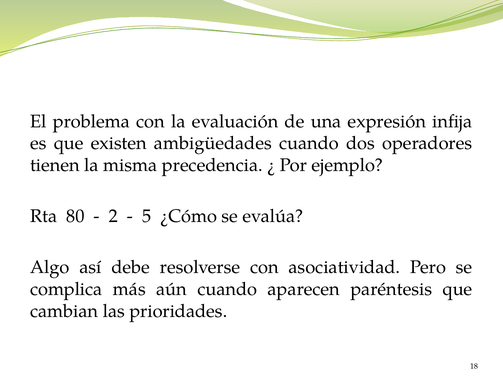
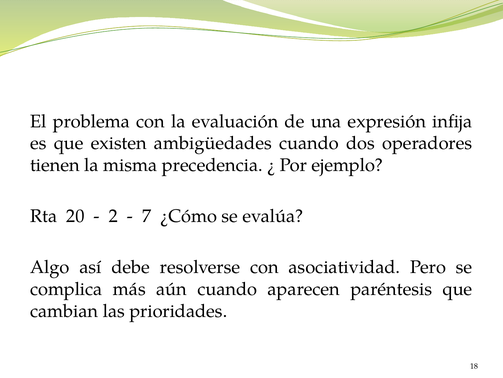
80: 80 -> 20 (75, 216)
5: 5 -> 7 (147, 216)
